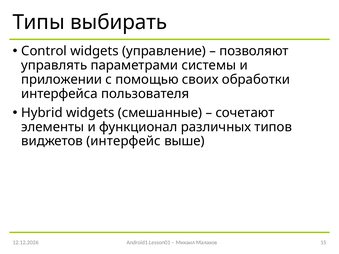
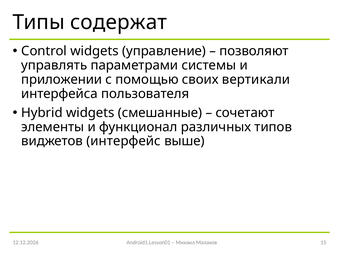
выбирать: выбирать -> содержат (119, 22)
обработки: обработки -> вертикали (256, 80)
